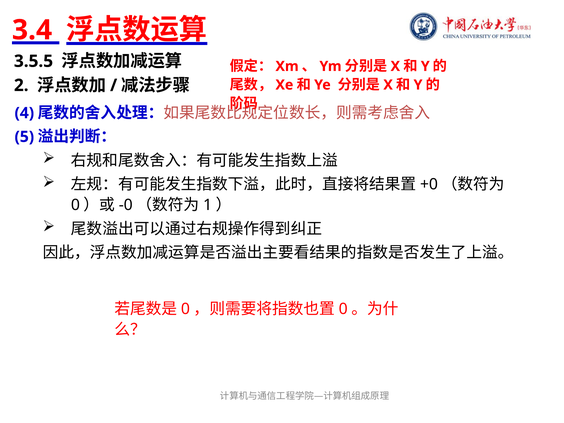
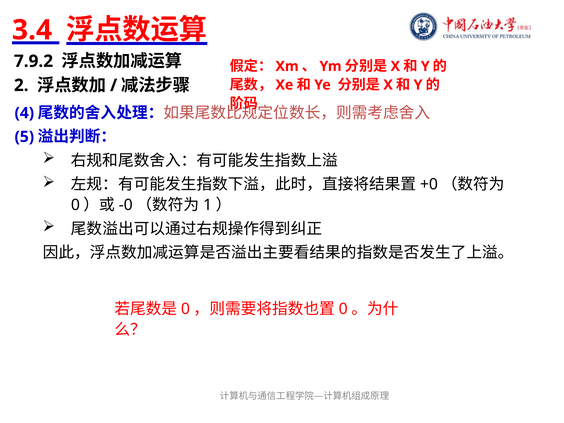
3.5.5: 3.5.5 -> 7.9.2 (34, 61)
